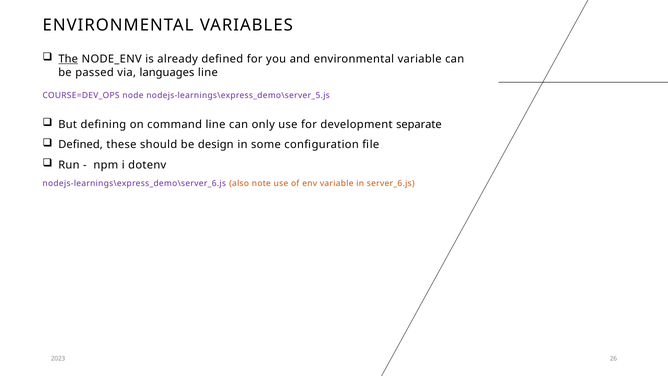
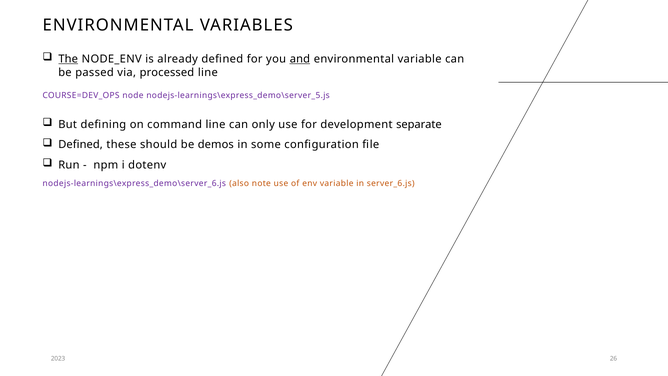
and underline: none -> present (300, 59)
languages: languages -> processed (167, 72)
design: design -> demos (216, 145)
